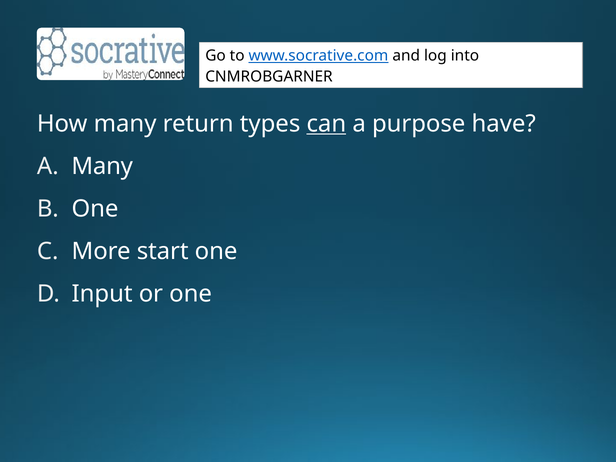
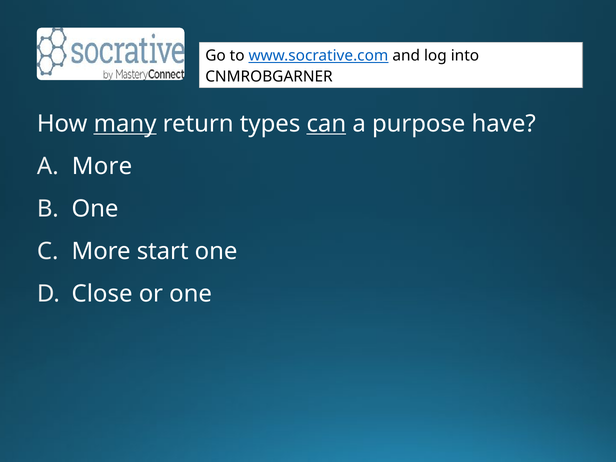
many underline: none -> present (125, 124)
A Many: Many -> More (102, 166)
Input: Input -> Close (102, 294)
